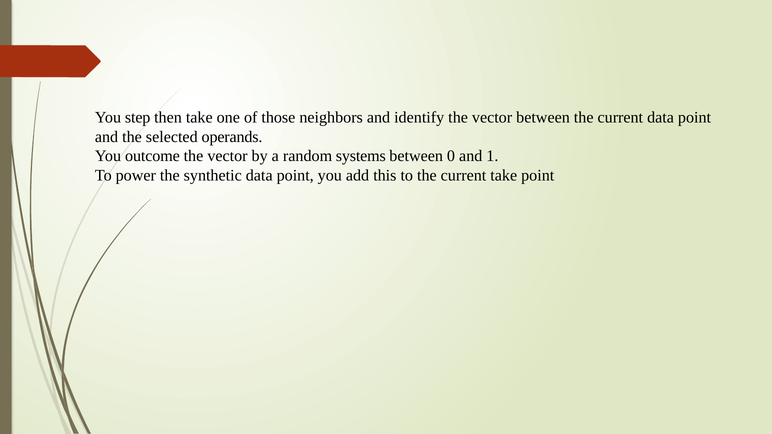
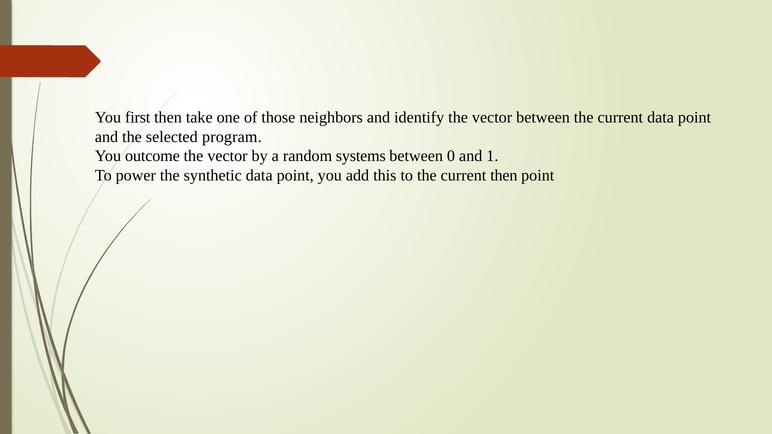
step: step -> first (138, 117)
operands: operands -> program (232, 137)
current take: take -> then (504, 175)
